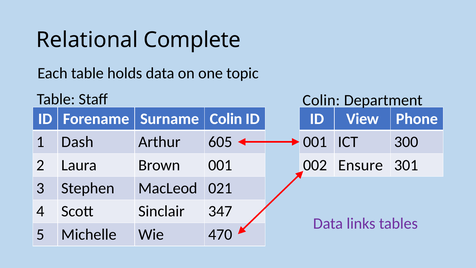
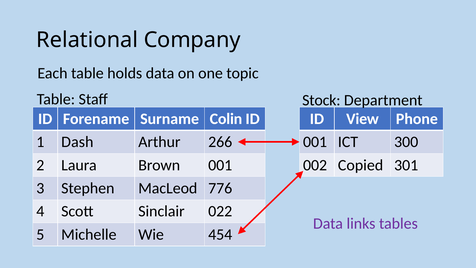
Complete: Complete -> Company (192, 40)
Staff Colin: Colin -> Stock (321, 100)
605: 605 -> 266 (220, 142)
Ensure: Ensure -> Copied (361, 165)
021: 021 -> 776 (220, 188)
347: 347 -> 022 (220, 211)
470: 470 -> 454 (220, 234)
